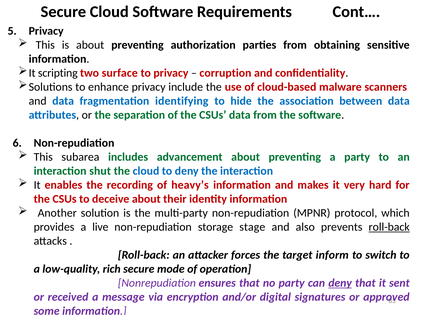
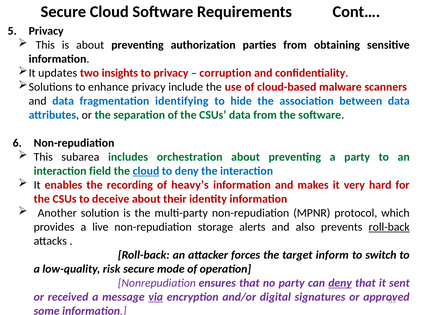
scripting: scripting -> updates (58, 73)
surface: surface -> insights (120, 73)
advancement: advancement -> orchestration (190, 157)
shut: shut -> field (100, 171)
cloud underline: none -> present (146, 171)
stage: stage -> alerts (252, 228)
rich: rich -> risk (112, 270)
via underline: none -> present (156, 298)
